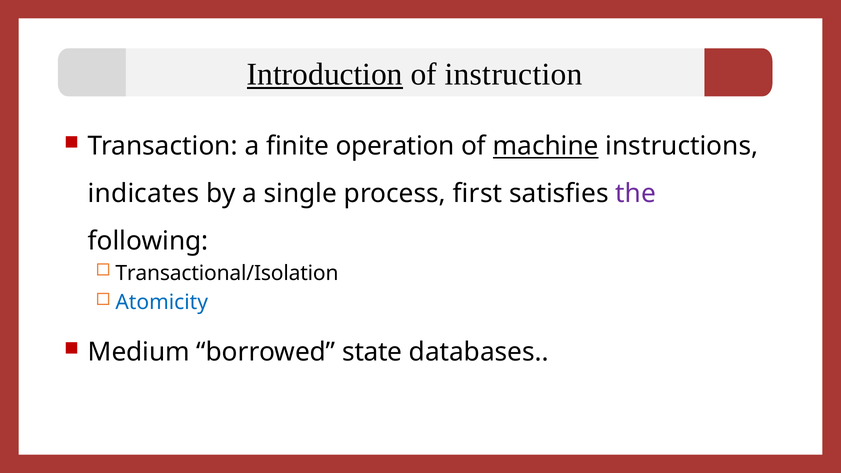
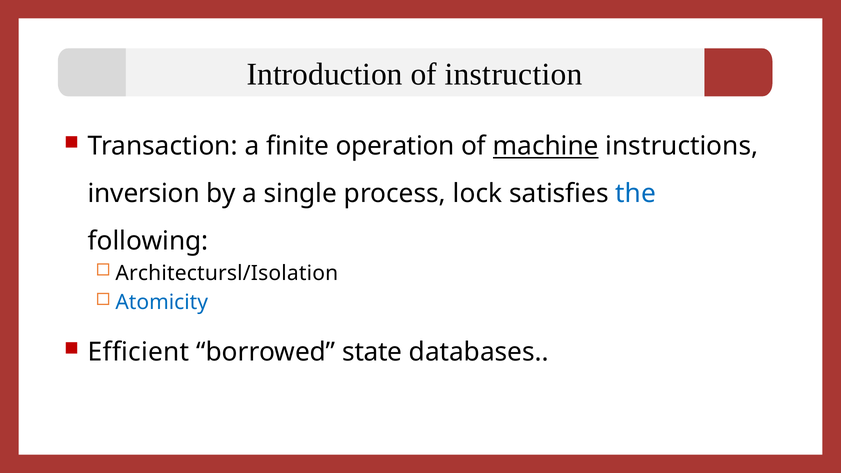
Introduction underline: present -> none (325, 75)
indicates: indicates -> inversion (144, 194)
first: first -> lock (478, 194)
the colour: purple -> blue (636, 194)
Transactional/Isolation: Transactional/Isolation -> Architectursl/Isolation (227, 273)
Medium: Medium -> Efficient (139, 352)
